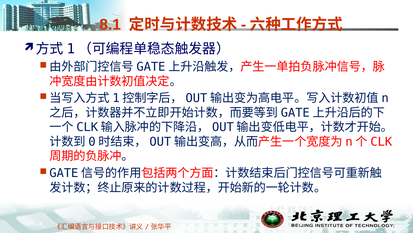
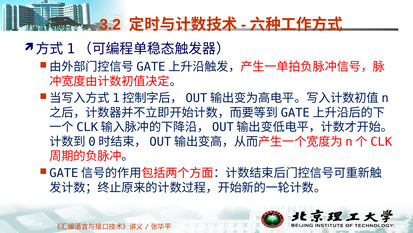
8.1: 8.1 -> 3.2 (110, 25)
